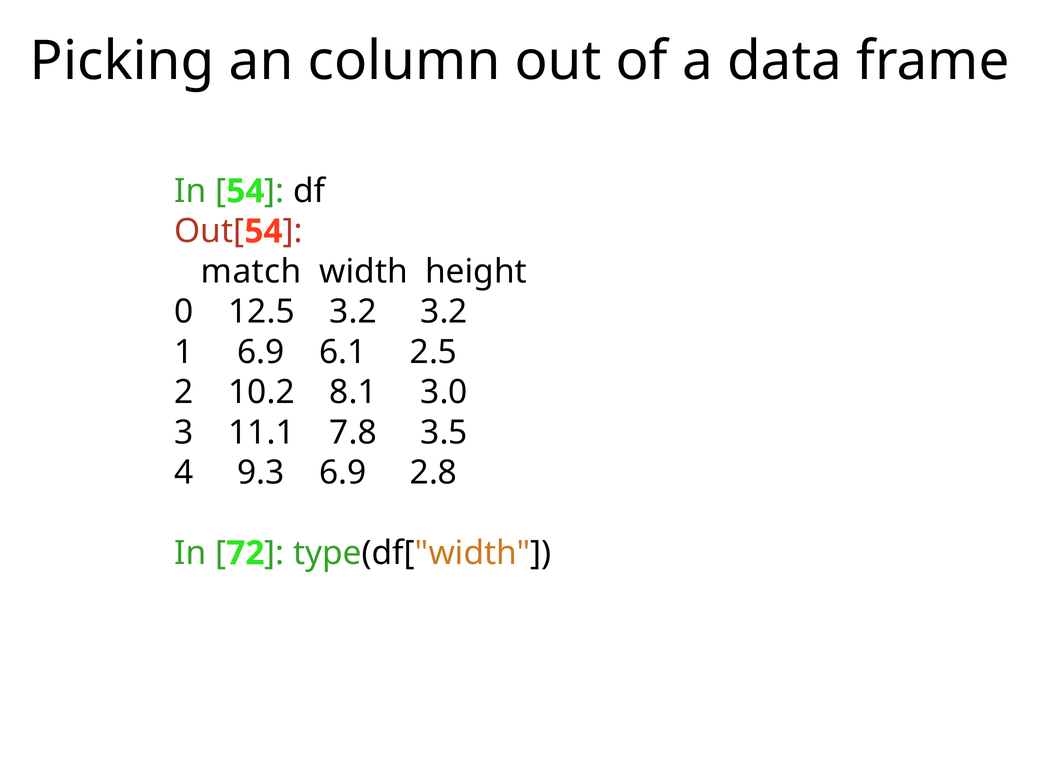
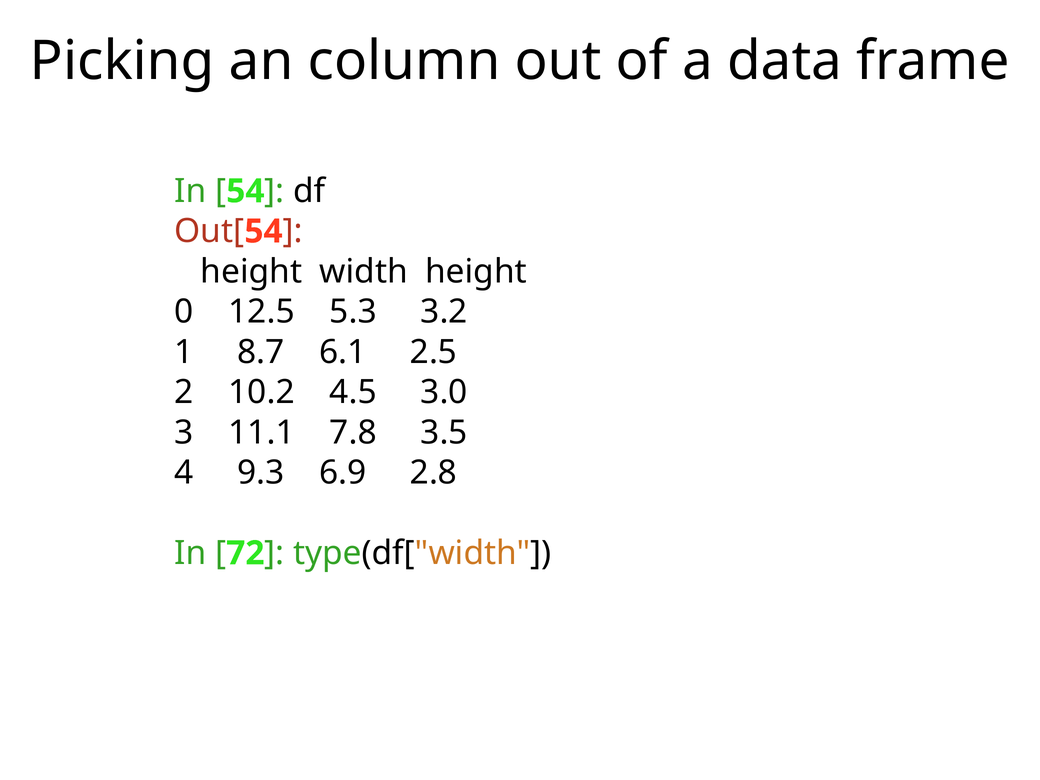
match: match -> height (251, 272)
12.5 3.2: 3.2 -> 5.3 (353, 312)
1 6.9: 6.9 -> 8.7 (261, 352)
8.1: 8.1 -> 4.5 (353, 392)
